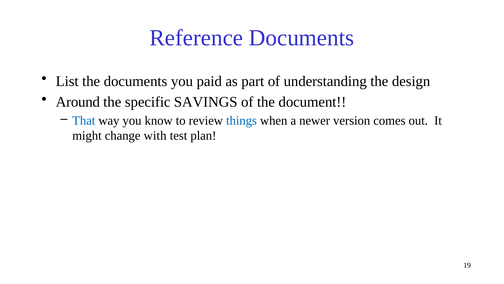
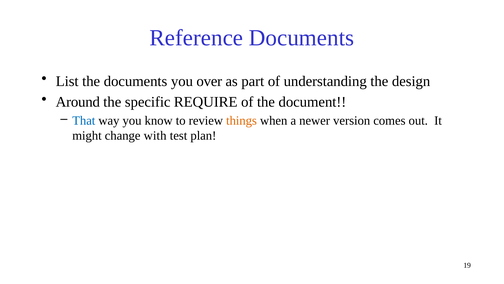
paid: paid -> over (209, 81)
SAVINGS: SAVINGS -> REQUIRE (206, 102)
things colour: blue -> orange (241, 120)
